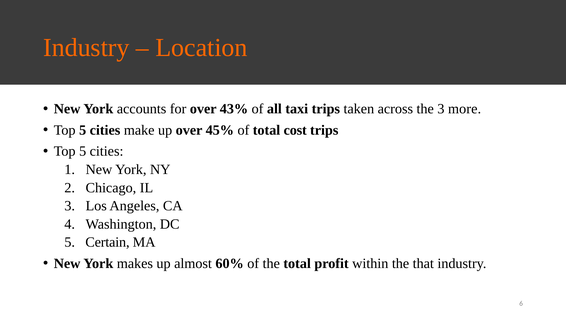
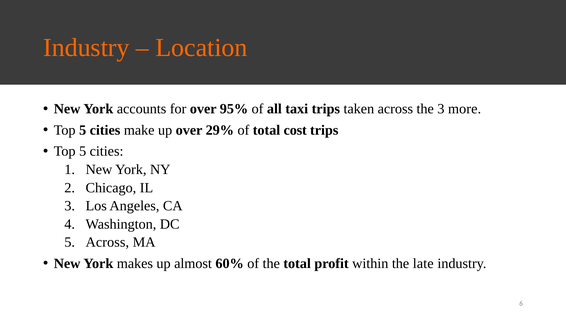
43%: 43% -> 95% (234, 109)
45%: 45% -> 29% (220, 130)
5 Certain: Certain -> Across (107, 243)
that: that -> late (423, 264)
